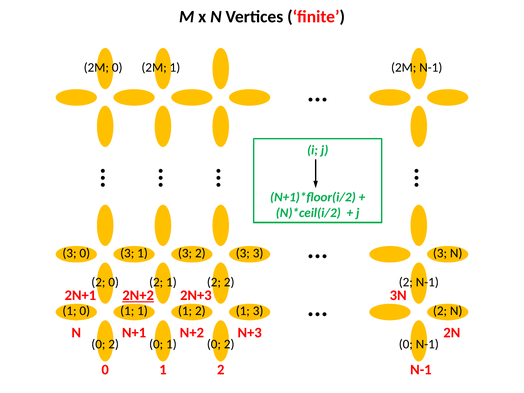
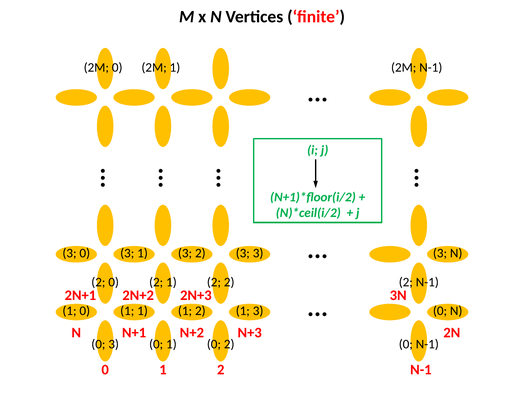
2N+2 underline: present -> none (138, 295)
2: 2 -> 0 (440, 311)
2: 2 -> 3 (114, 344)
